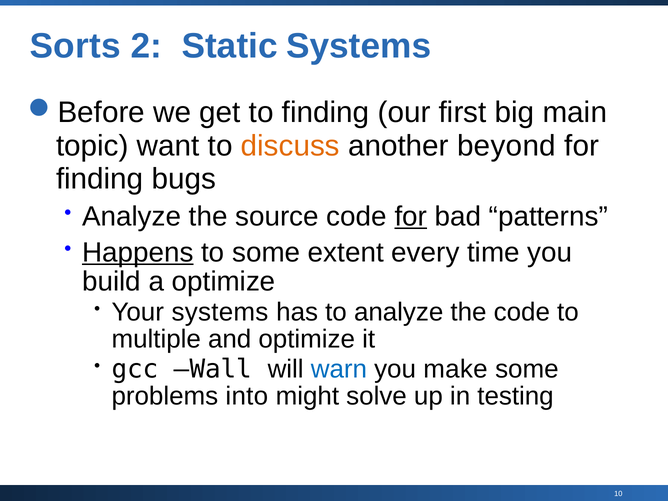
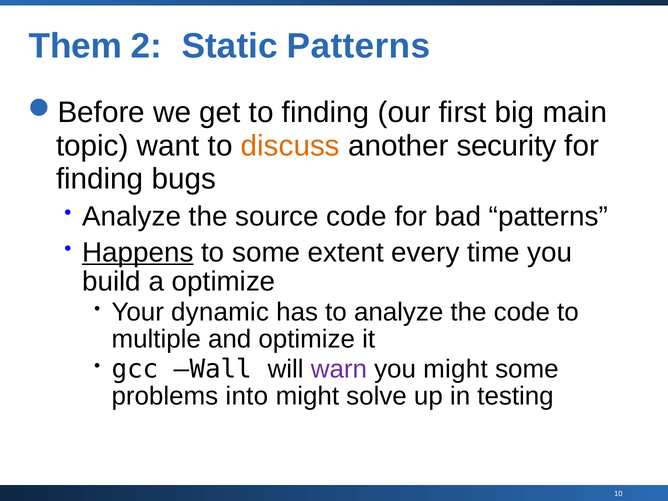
Sorts: Sorts -> Them (75, 46)
Static Systems: Systems -> Patterns (358, 46)
beyond: beyond -> security (507, 146)
for underline: present -> none (411, 216)
Your systems: systems -> dynamic (220, 312)
warn colour: blue -> purple (339, 369)
you make: make -> might (455, 369)
